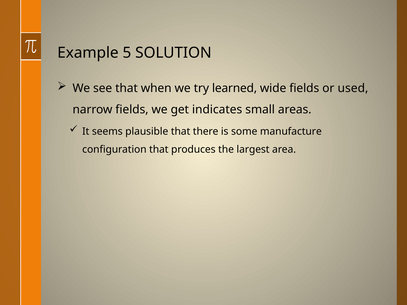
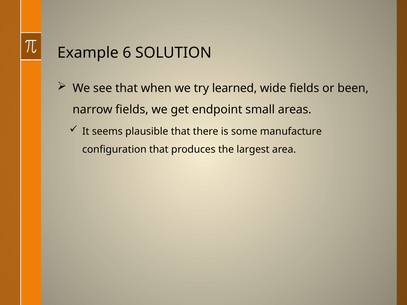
5: 5 -> 6 (127, 53)
used: used -> been (353, 88)
indicates: indicates -> endpoint (217, 110)
